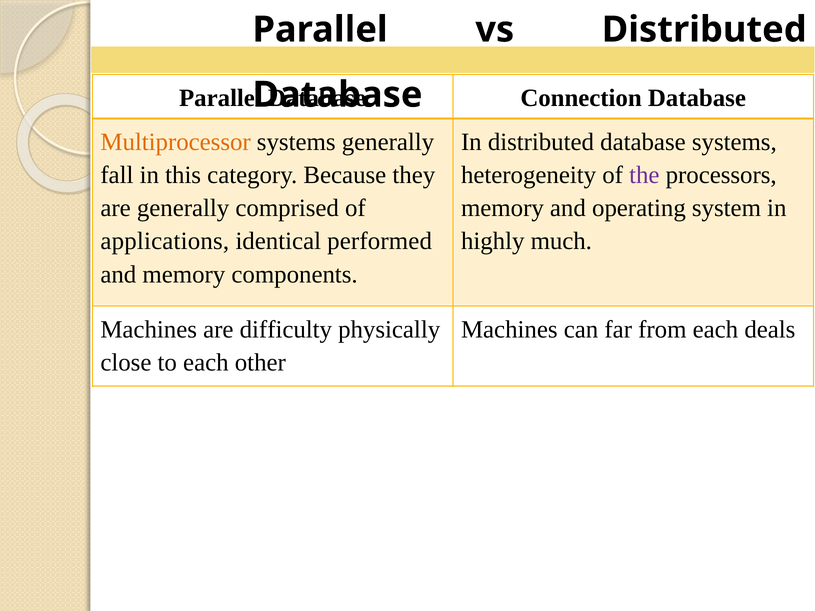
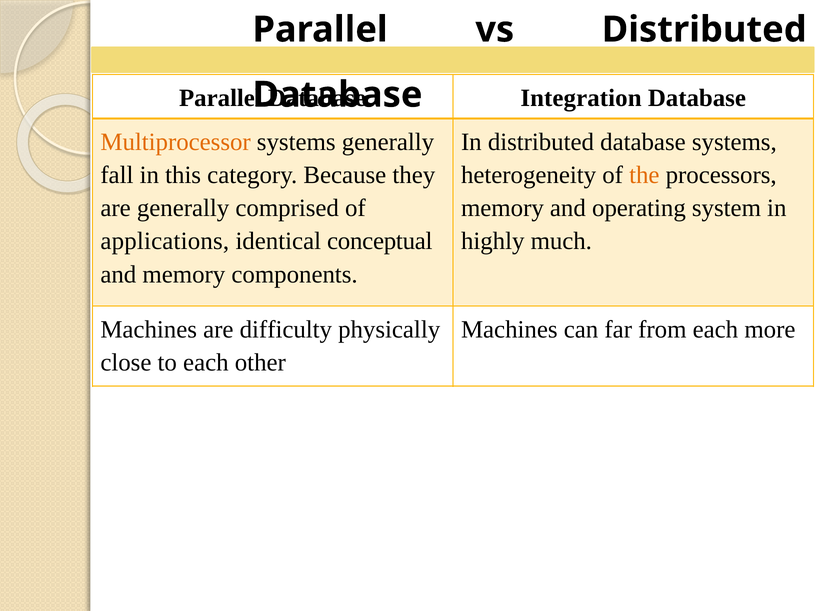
Connection: Connection -> Integration (581, 98)
the colour: purple -> orange (644, 175)
performed: performed -> conceptual (380, 241)
deals: deals -> more (770, 330)
